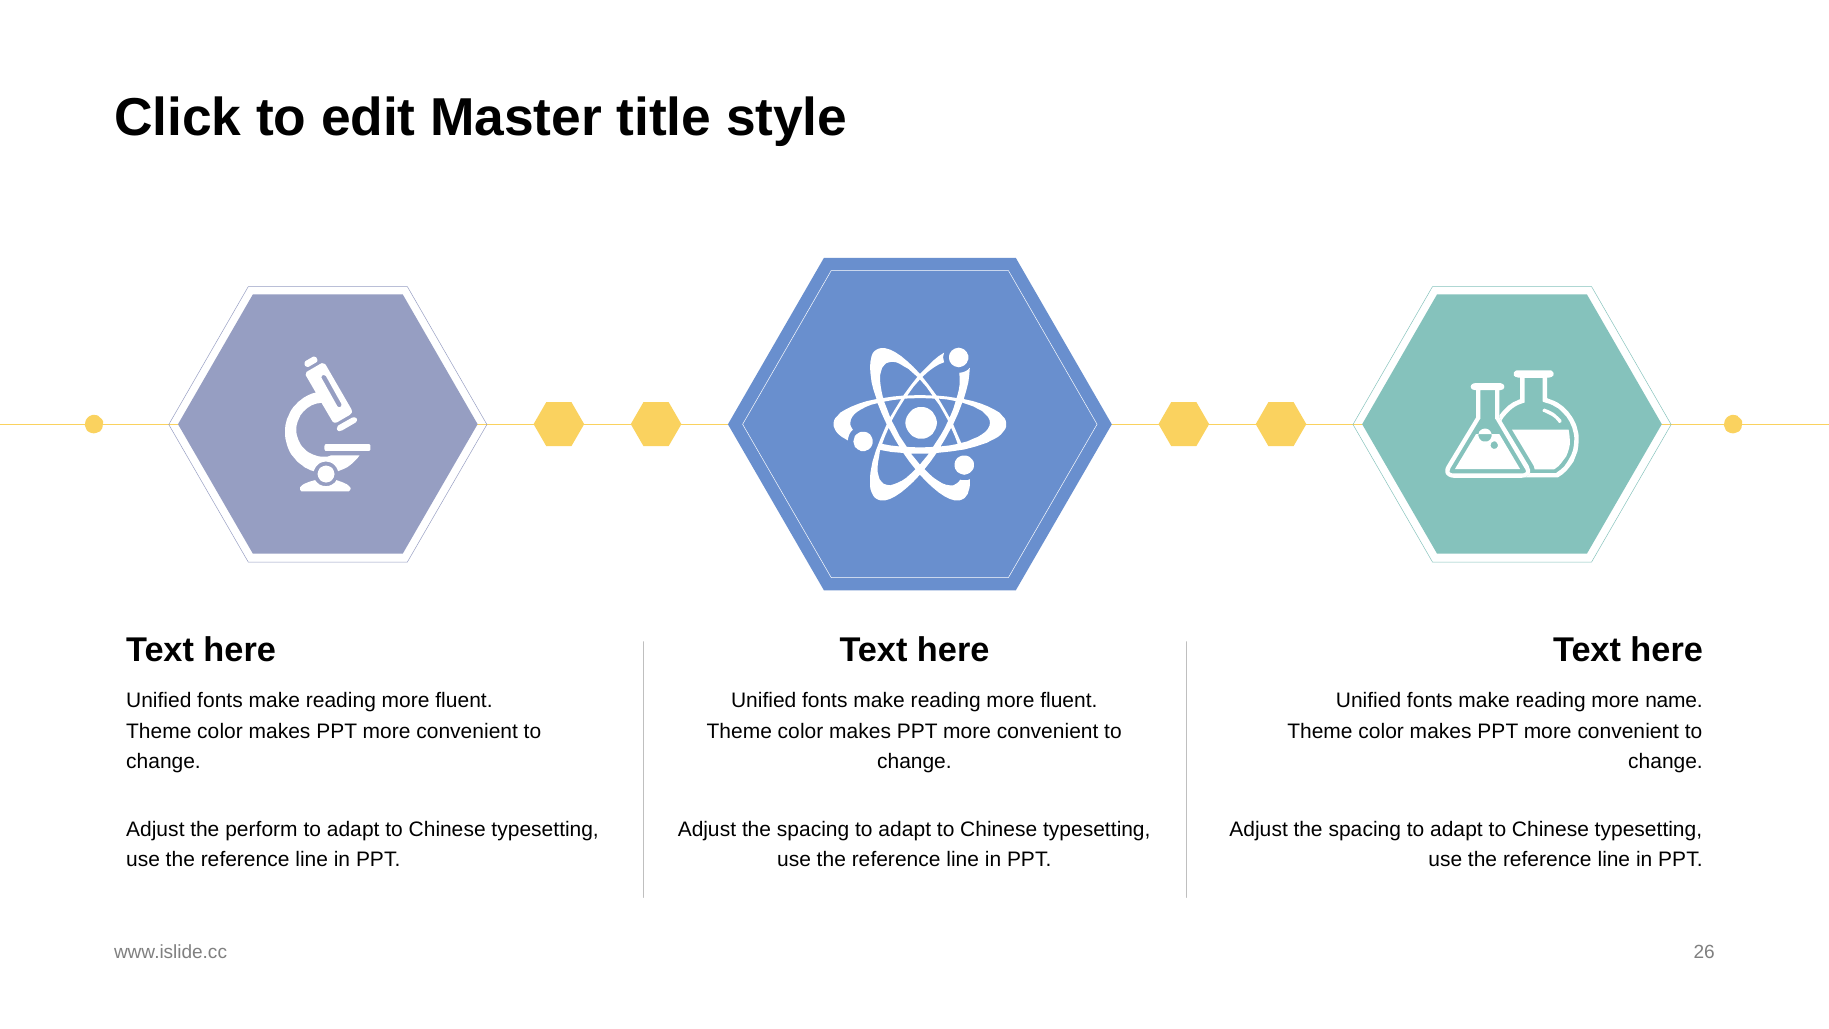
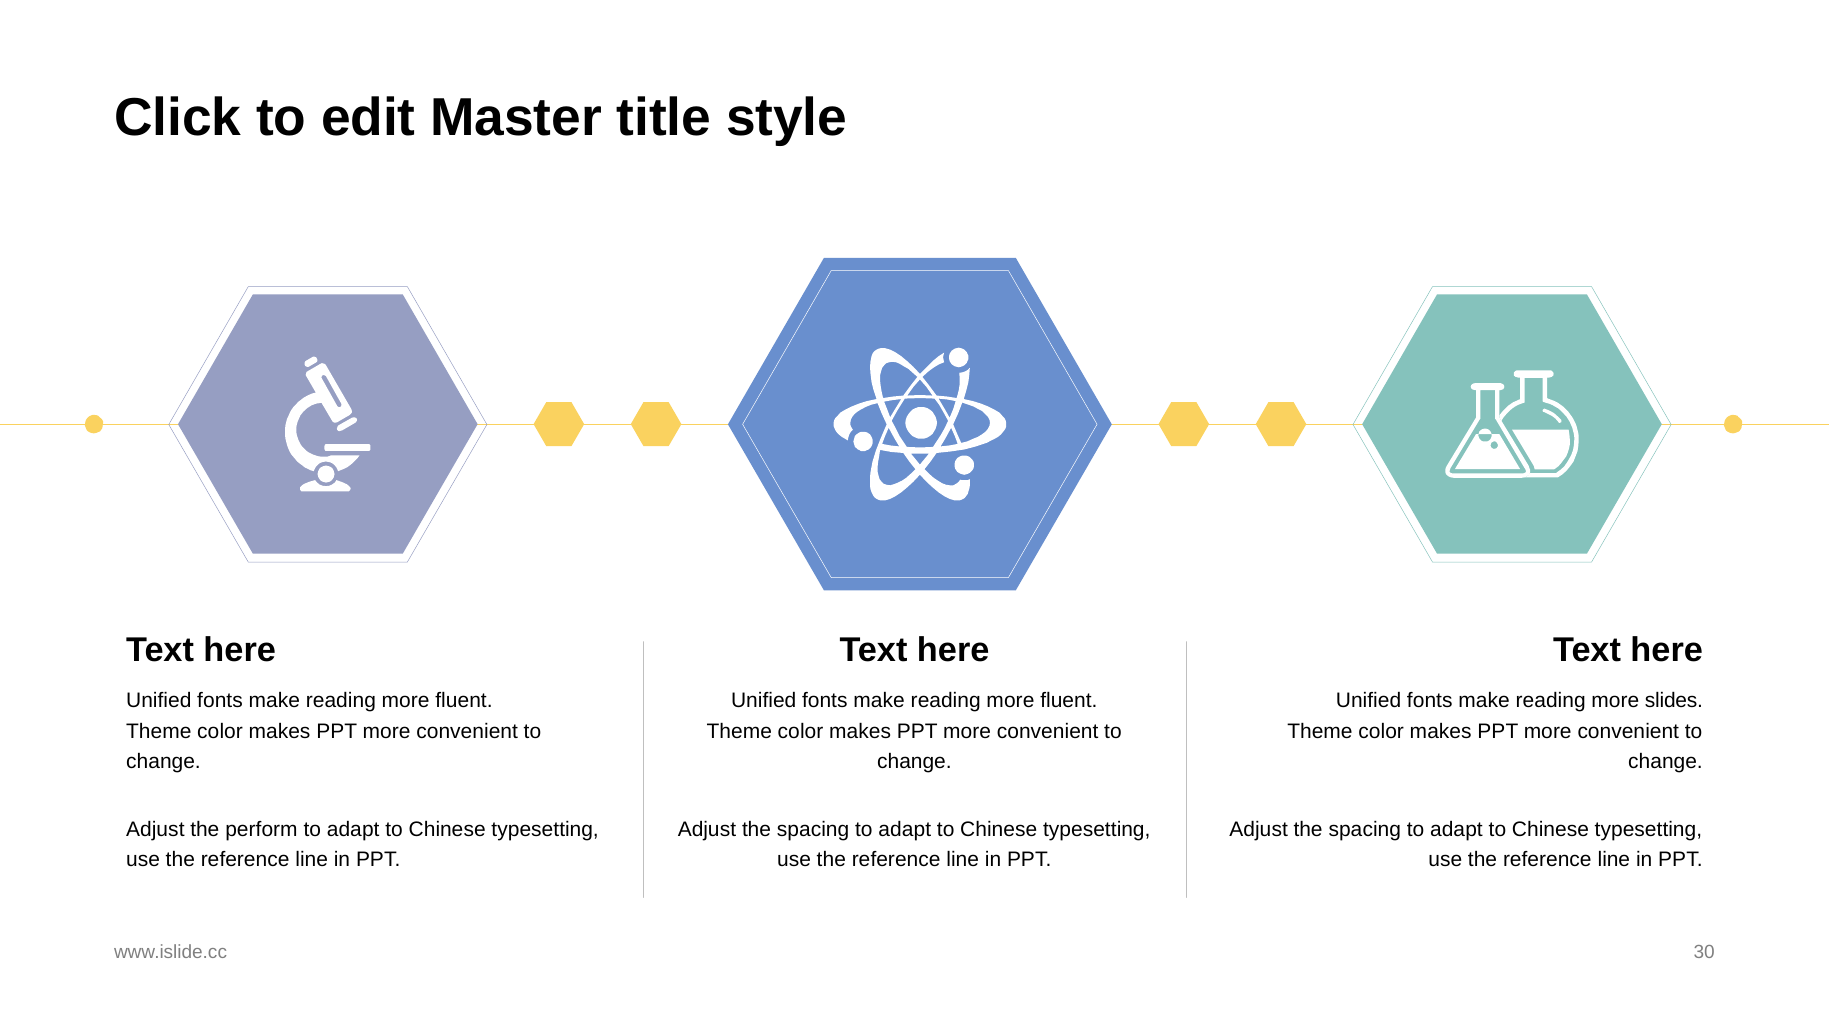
name: name -> slides (1674, 701)
26: 26 -> 30 (1704, 952)
